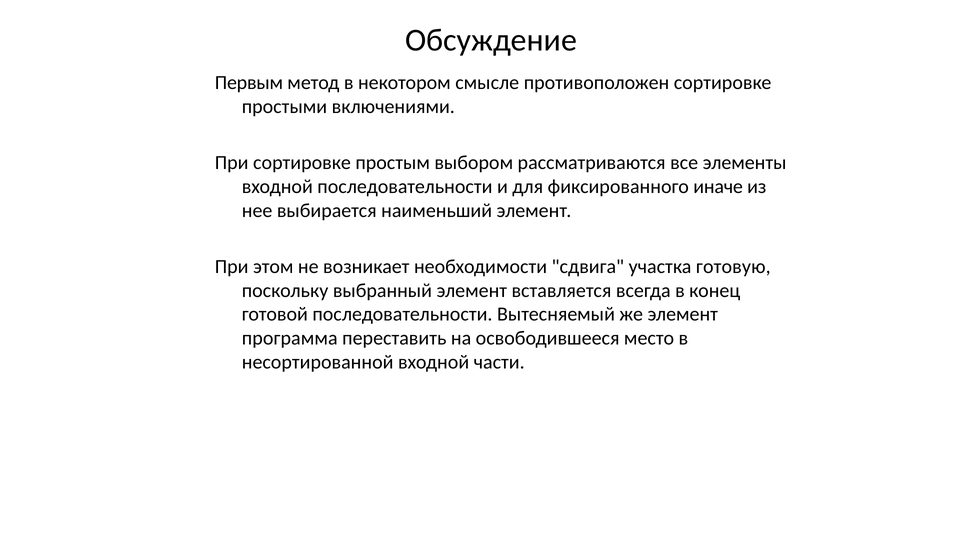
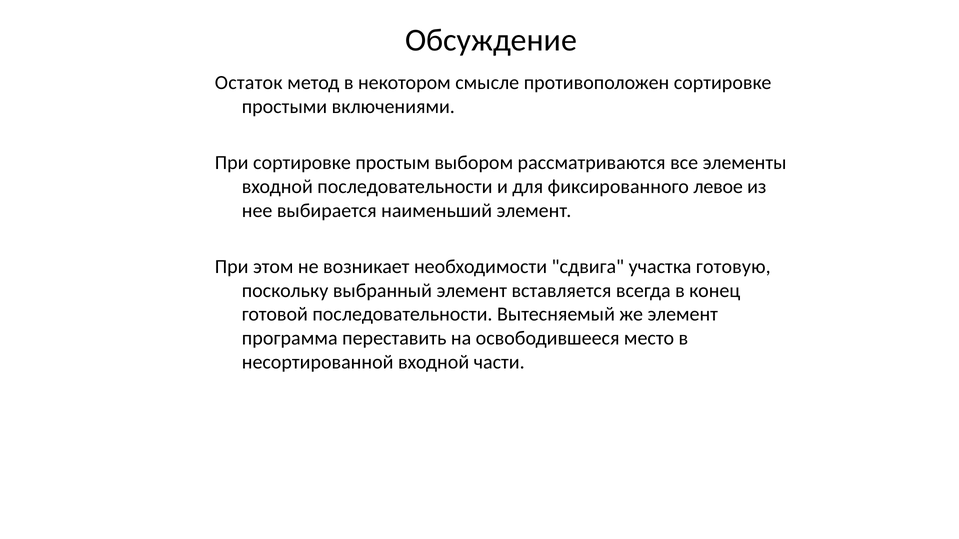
Первым: Первым -> Остаток (249, 83)
иначе: иначе -> левое (718, 187)
